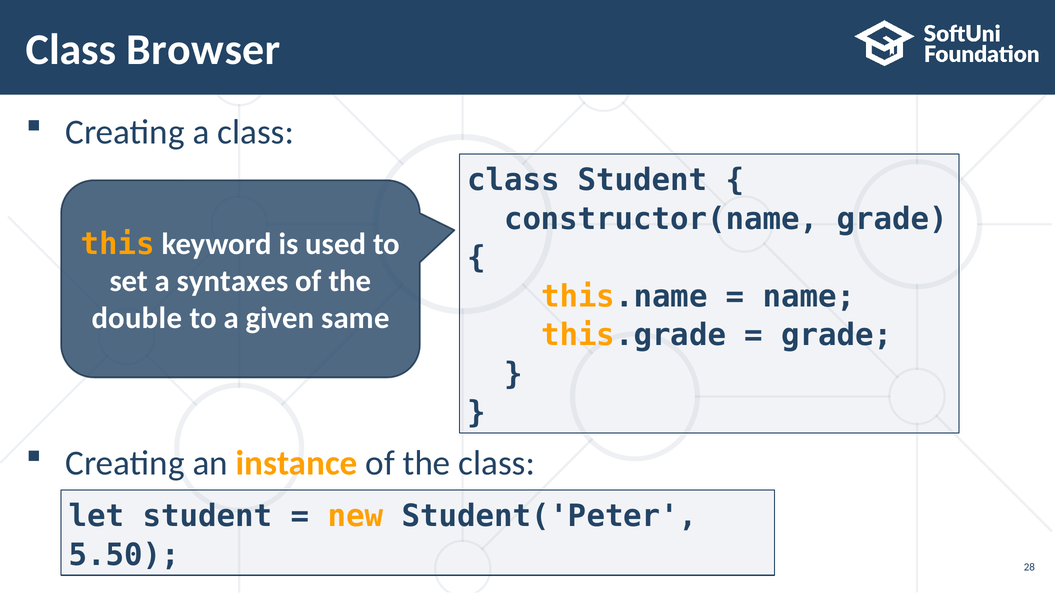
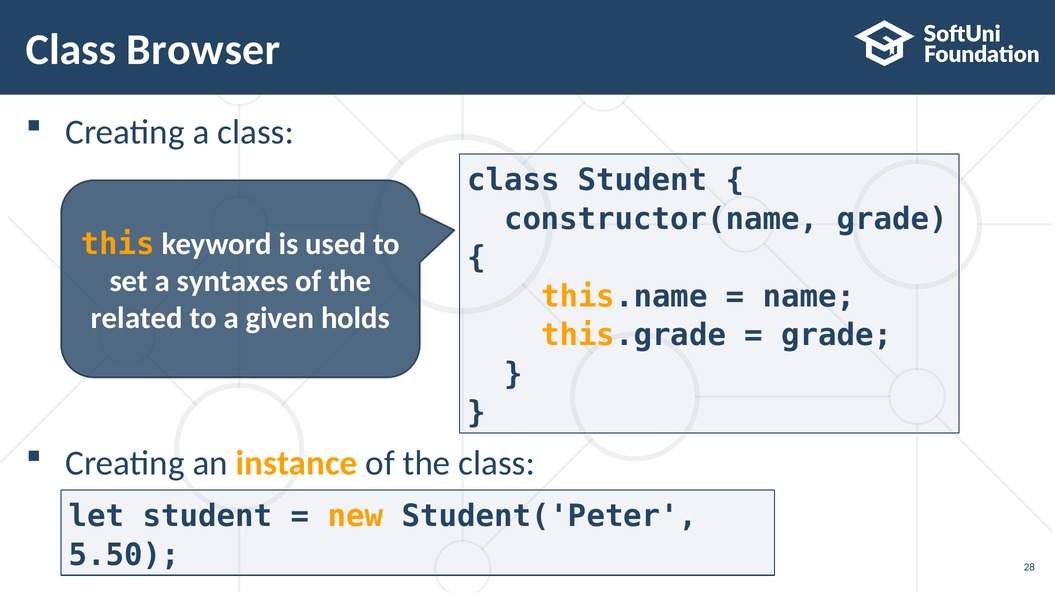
double: double -> related (137, 318)
same: same -> holds (356, 318)
